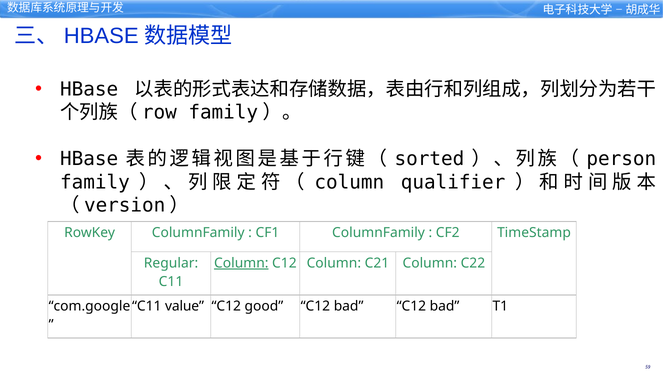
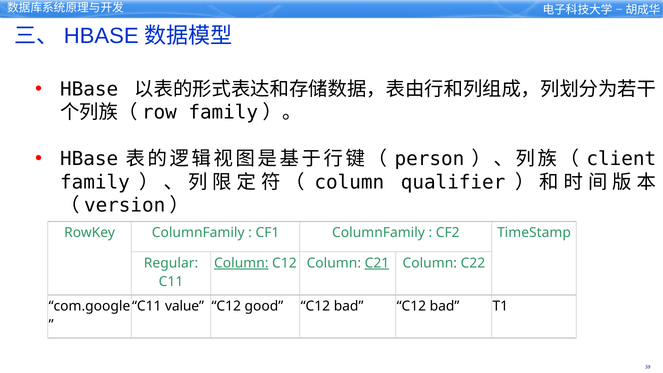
sorted: sorted -> person (429, 159)
person: person -> client (621, 159)
C21 underline: none -> present (377, 263)
